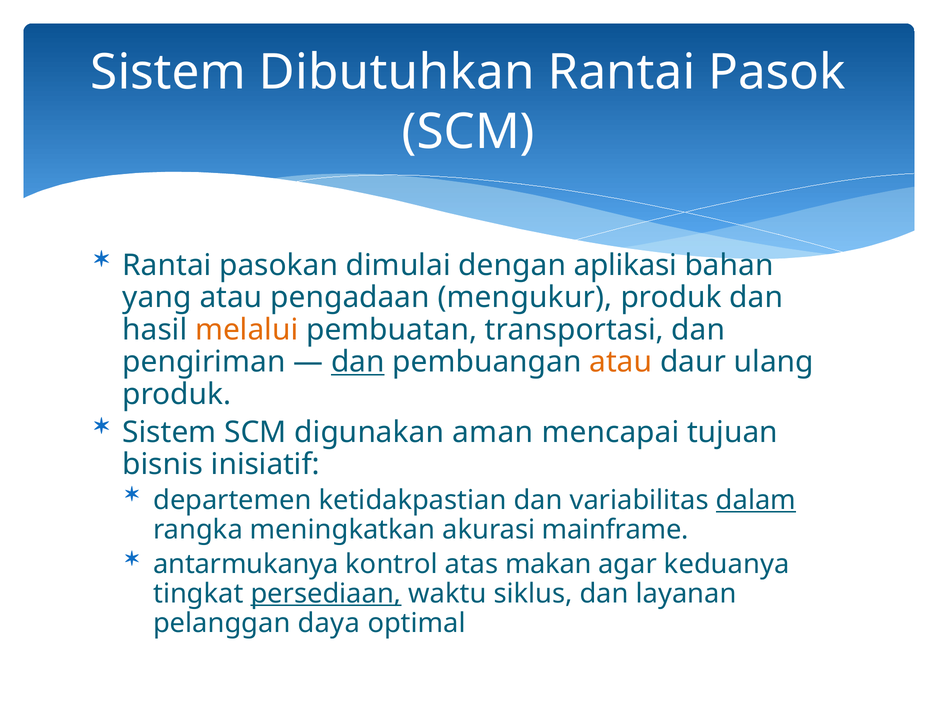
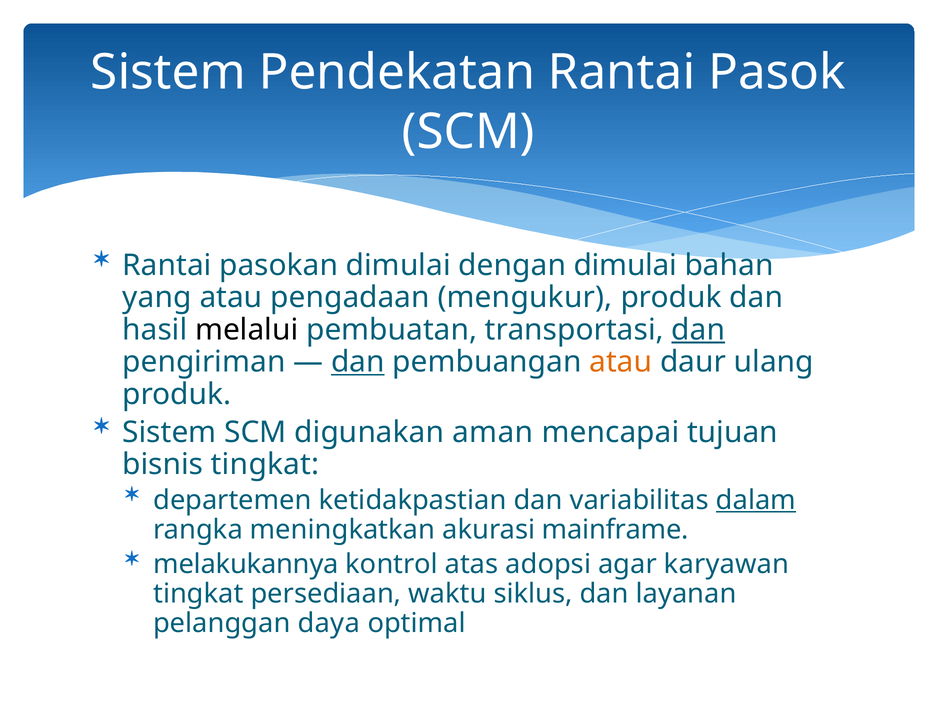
Dibutuhkan: Dibutuhkan -> Pendekatan (397, 73)
dengan aplikasi: aplikasi -> dimulai (625, 265)
melalui colour: orange -> black (247, 330)
dan underline: none -> present (698, 330)
bisnis inisiatif: inisiatif -> tingkat (265, 465)
antarmukanya: antarmukanya -> melakukannya (246, 565)
makan: makan -> adopsi (548, 565)
keduanya: keduanya -> karyawan (727, 565)
persediaan underline: present -> none (326, 594)
